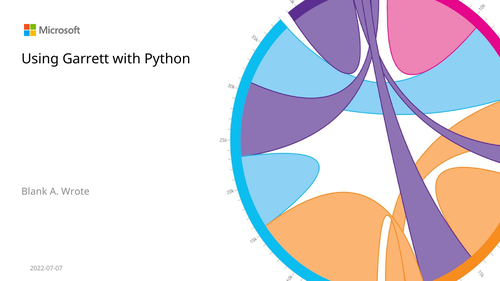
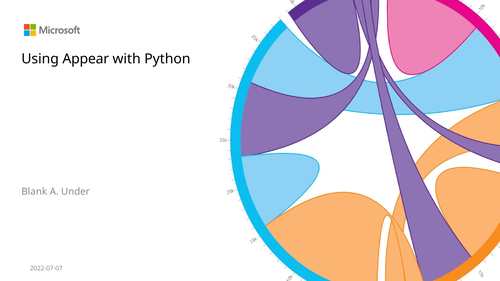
Garrett: Garrett -> Appear (86, 59)
Wrote: Wrote -> Under (75, 192)
